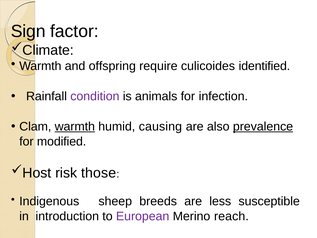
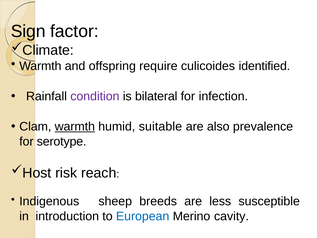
animals: animals -> bilateral (156, 96)
causing: causing -> suitable (160, 127)
prevalence underline: present -> none (263, 127)
modified: modified -> serotype (62, 141)
those: those -> reach (99, 173)
European colour: purple -> blue (143, 216)
reach: reach -> cavity (231, 216)
